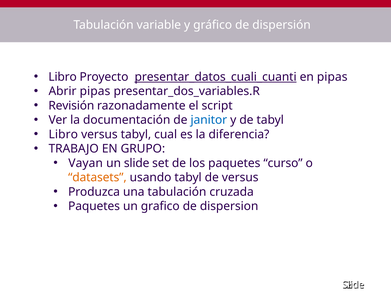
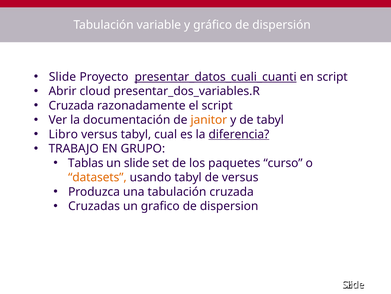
Libro: Libro -> Slide (62, 77)
en pipas: pipas -> script (332, 77)
Abrir pipas: pipas -> cloud (95, 91)
Revisión: Revisión -> Cruzada (71, 105)
janitor colour: blue -> orange (209, 120)
diferencia underline: none -> present (239, 134)
Vayan: Vayan -> Tablas (86, 163)
Paquetes: Paquetes -> Cruzadas (94, 206)
